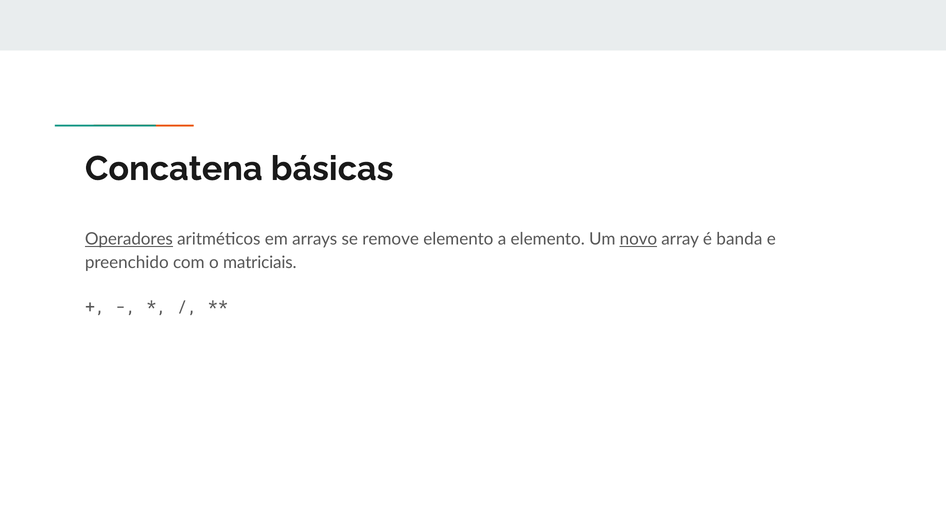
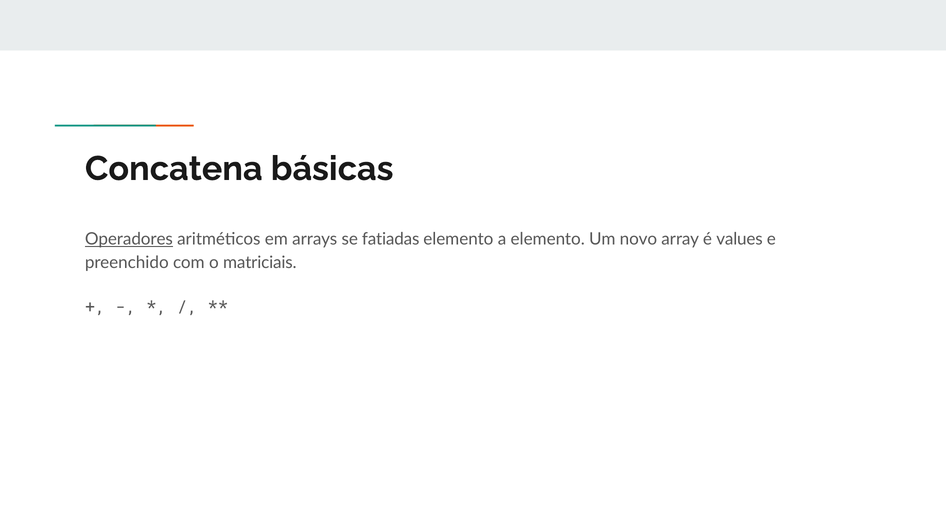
remove: remove -> fatiadas (391, 239)
novo underline: present -> none (638, 239)
banda: banda -> values (740, 239)
